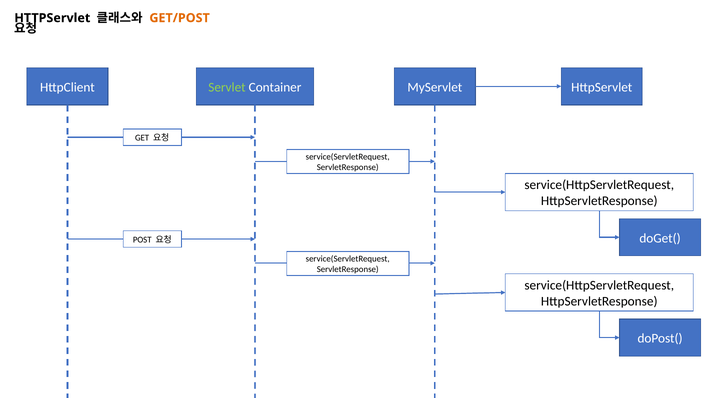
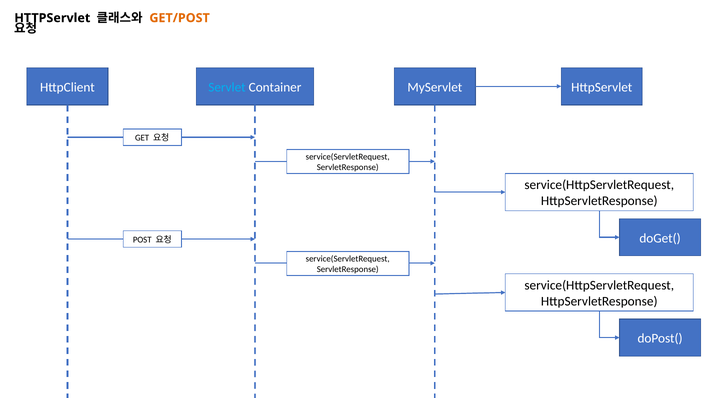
Servlet colour: light green -> light blue (227, 87)
